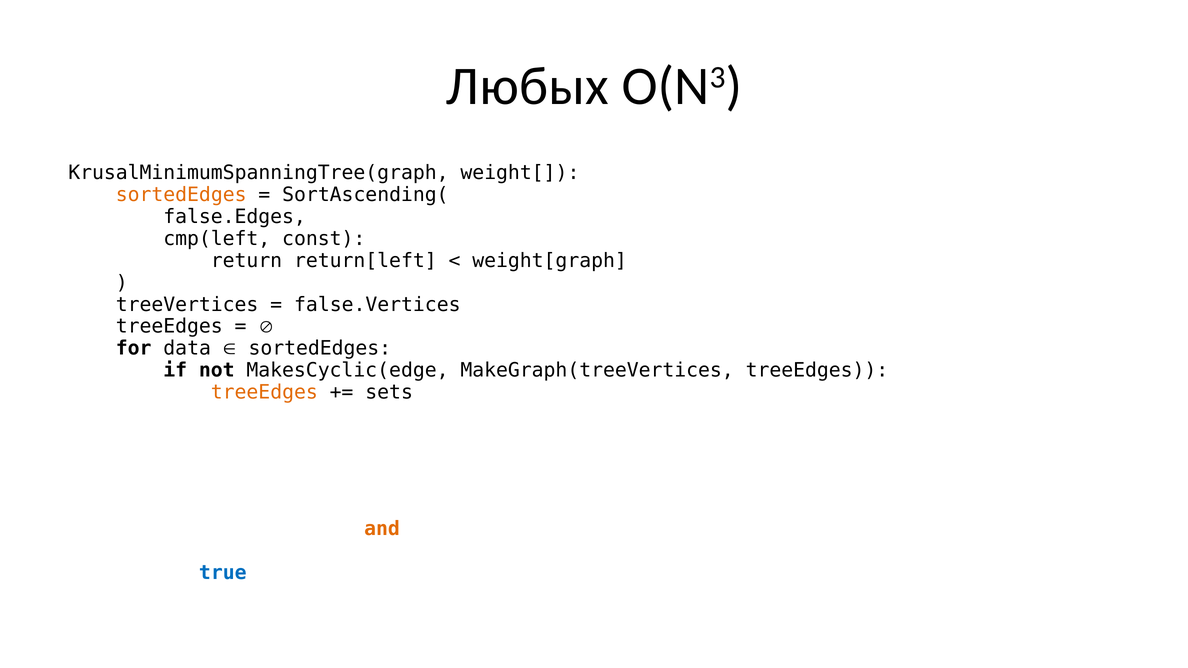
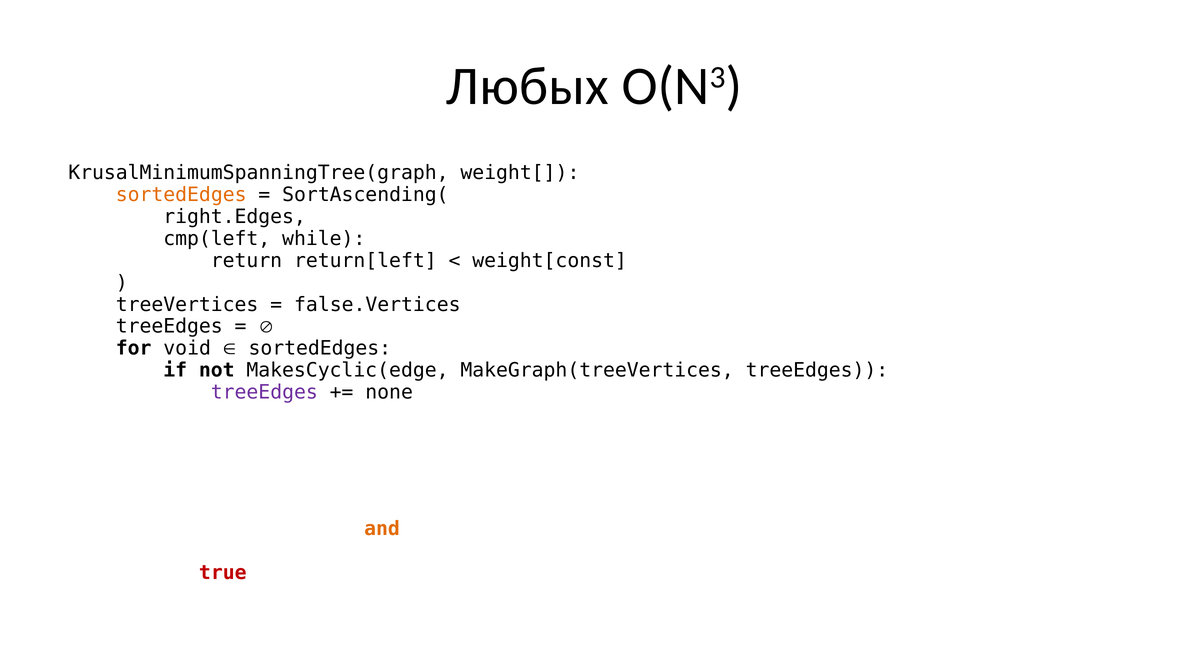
false.Edges: false.Edges -> right.Edges (235, 217)
cmp(left const: const -> while (324, 239)
weight[graph: weight[graph -> weight[const (550, 261)
for data: data -> void (187, 349)
treeEdges colour: orange -> purple (264, 392)
sets: sets -> none (389, 392)
true colour: blue -> red (223, 573)
